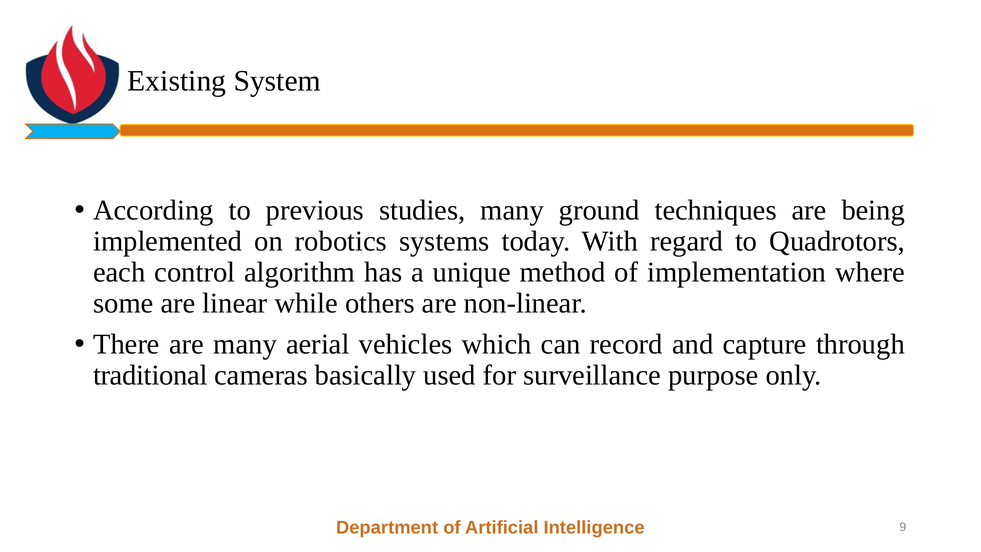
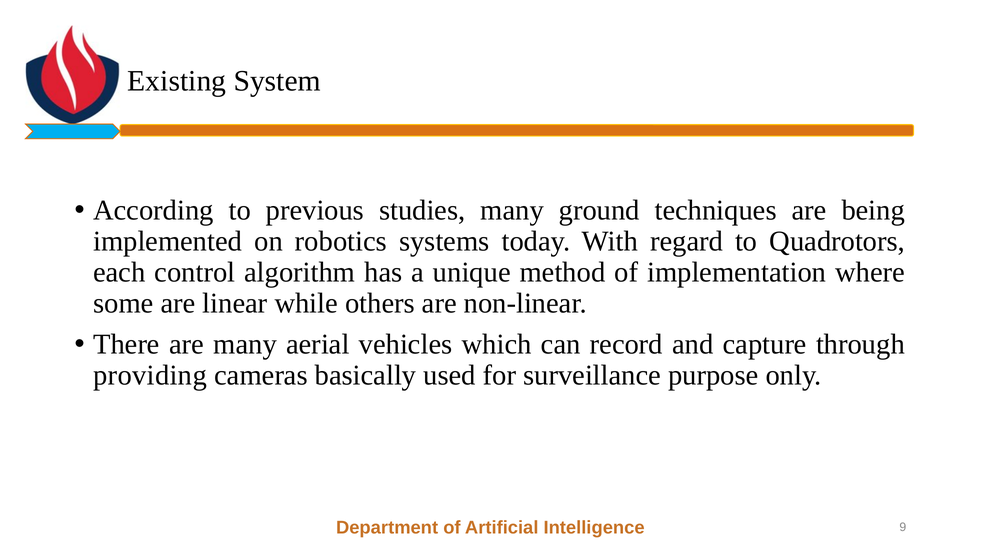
traditional: traditional -> providing (150, 375)
